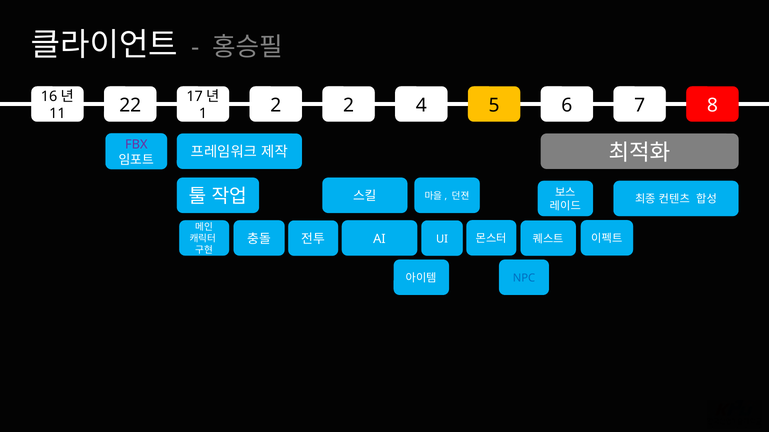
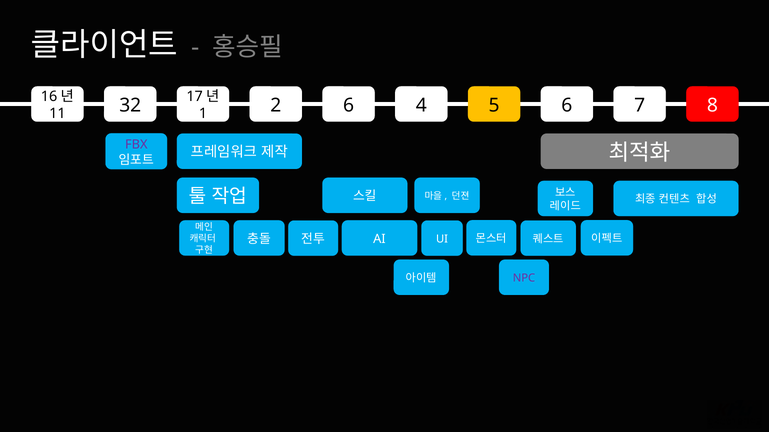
2 2: 2 -> 6 (349, 105)
22: 22 -> 32 (130, 105)
NPC colour: blue -> purple (524, 278)
